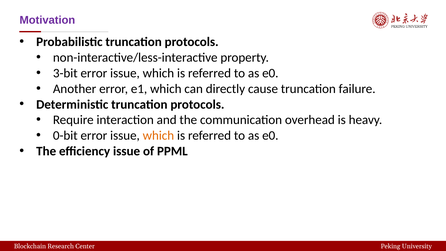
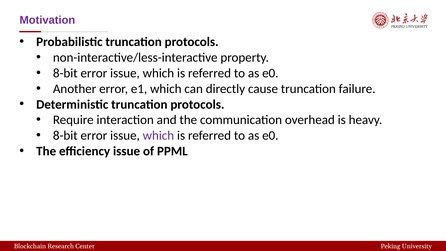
3-bit: 3-bit -> 8-bit (65, 73)
0-bit: 0-bit -> 8-bit (65, 136)
which colour: orange -> purple (158, 136)
